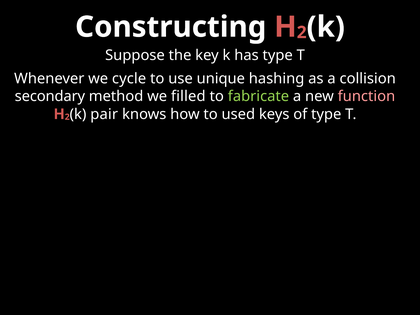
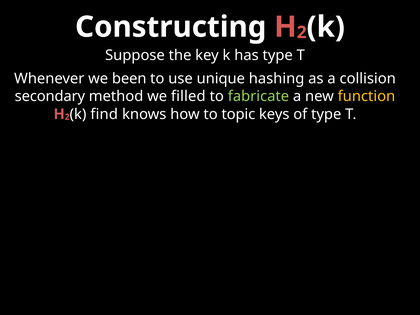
cycle: cycle -> been (129, 79)
function colour: pink -> yellow (366, 96)
pair: pair -> find (104, 114)
used: used -> topic (238, 114)
